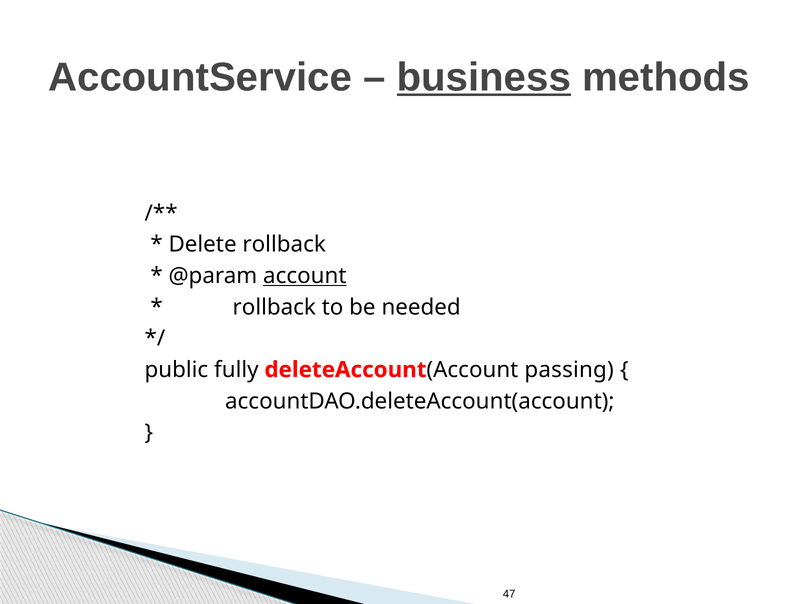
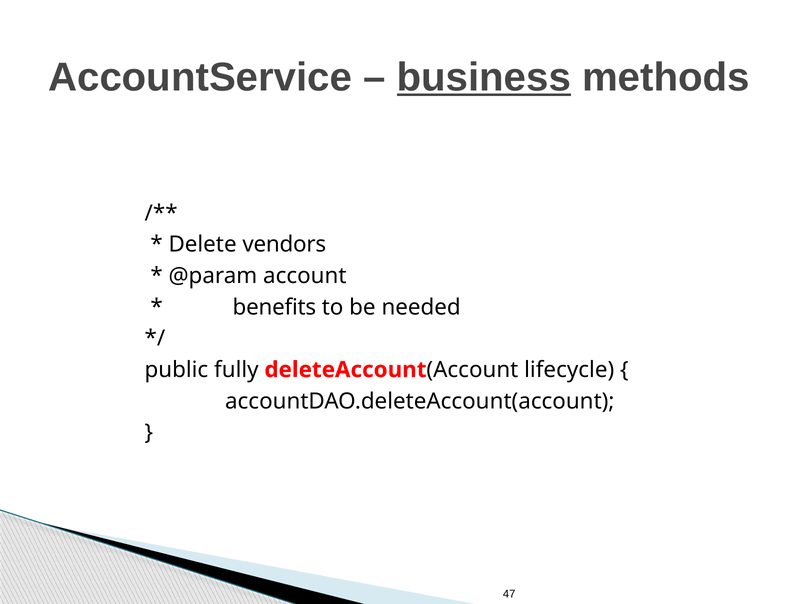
Delete rollback: rollback -> vendors (284, 244)
account underline: present -> none (305, 276)
rollback: rollback -> benefits (274, 307)
passing: passing -> lifecycle (569, 370)
